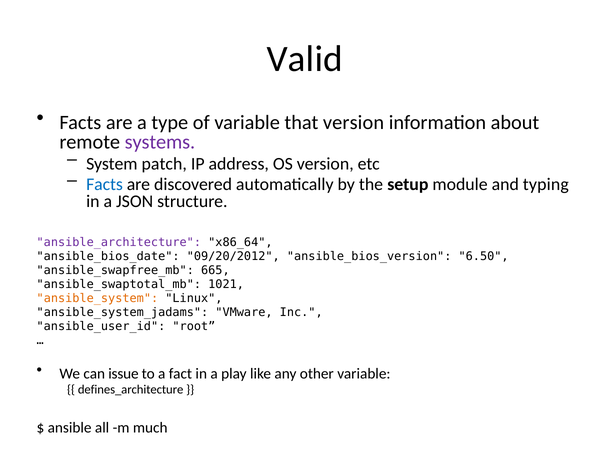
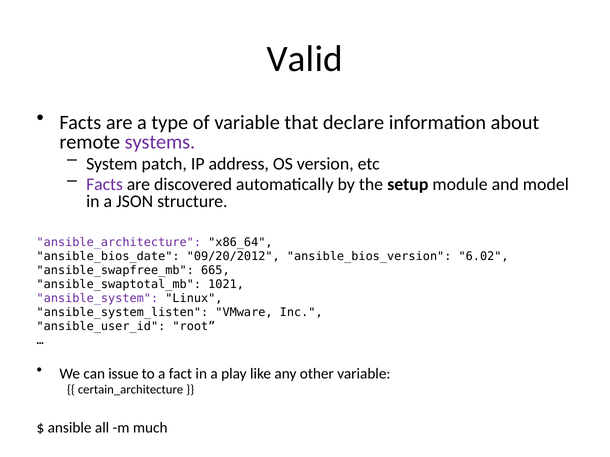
that version: version -> declare (354, 123)
Facts colour: blue -> purple (105, 185)
typing: typing -> model (546, 185)
6.50: 6.50 -> 6.02 (484, 257)
ansible_system colour: orange -> purple (97, 299)
ansible_system_jadams: ansible_system_jadams -> ansible_system_listen (122, 313)
defines_architecture: defines_architecture -> certain_architecture (131, 390)
